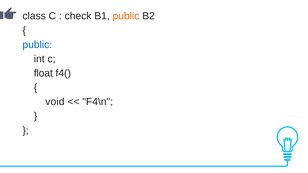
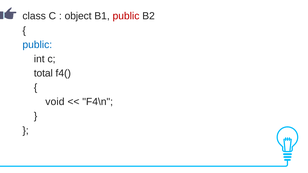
check: check -> object (78, 16)
public colour: orange -> red (126, 16)
float: float -> total (43, 73)
